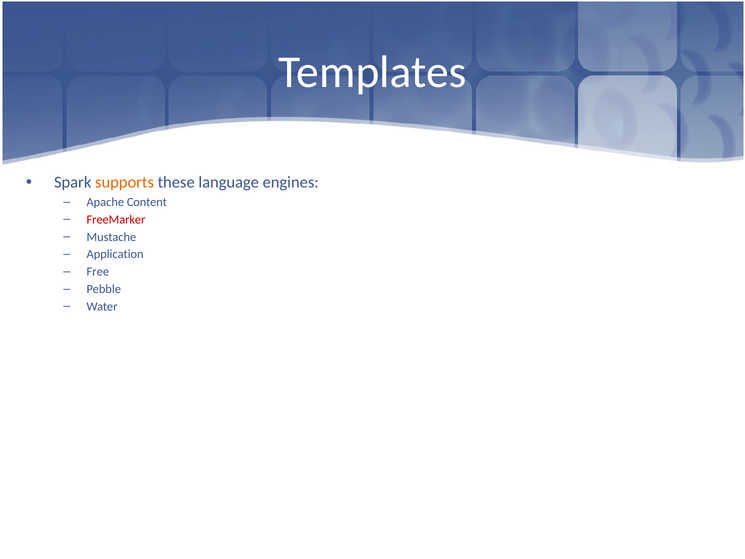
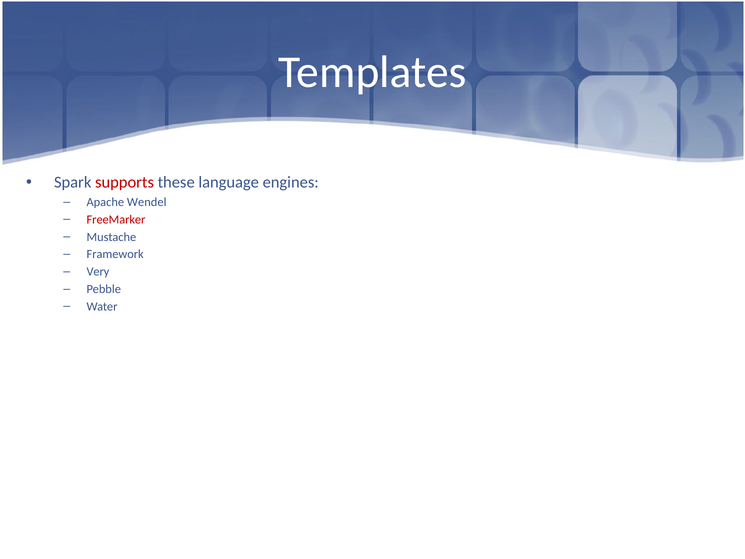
supports colour: orange -> red (125, 182)
Content: Content -> Wendel (147, 202)
Application: Application -> Framework (115, 254)
Free: Free -> Very (98, 272)
